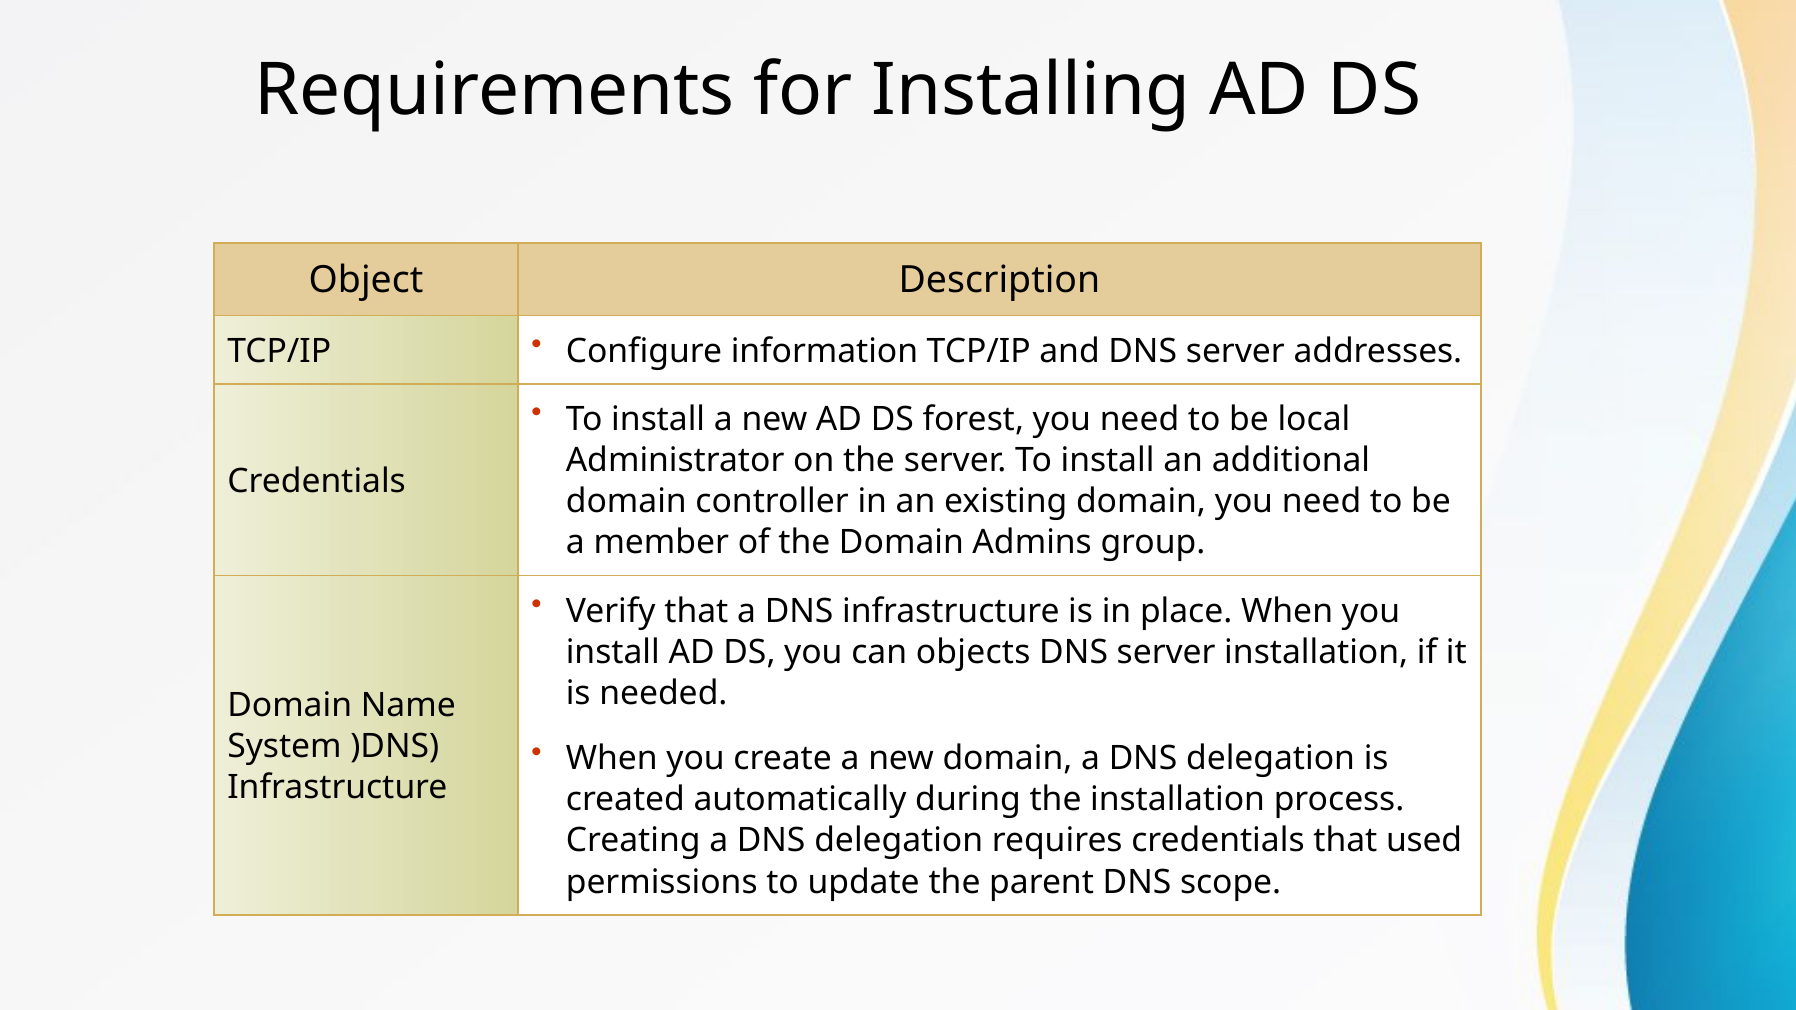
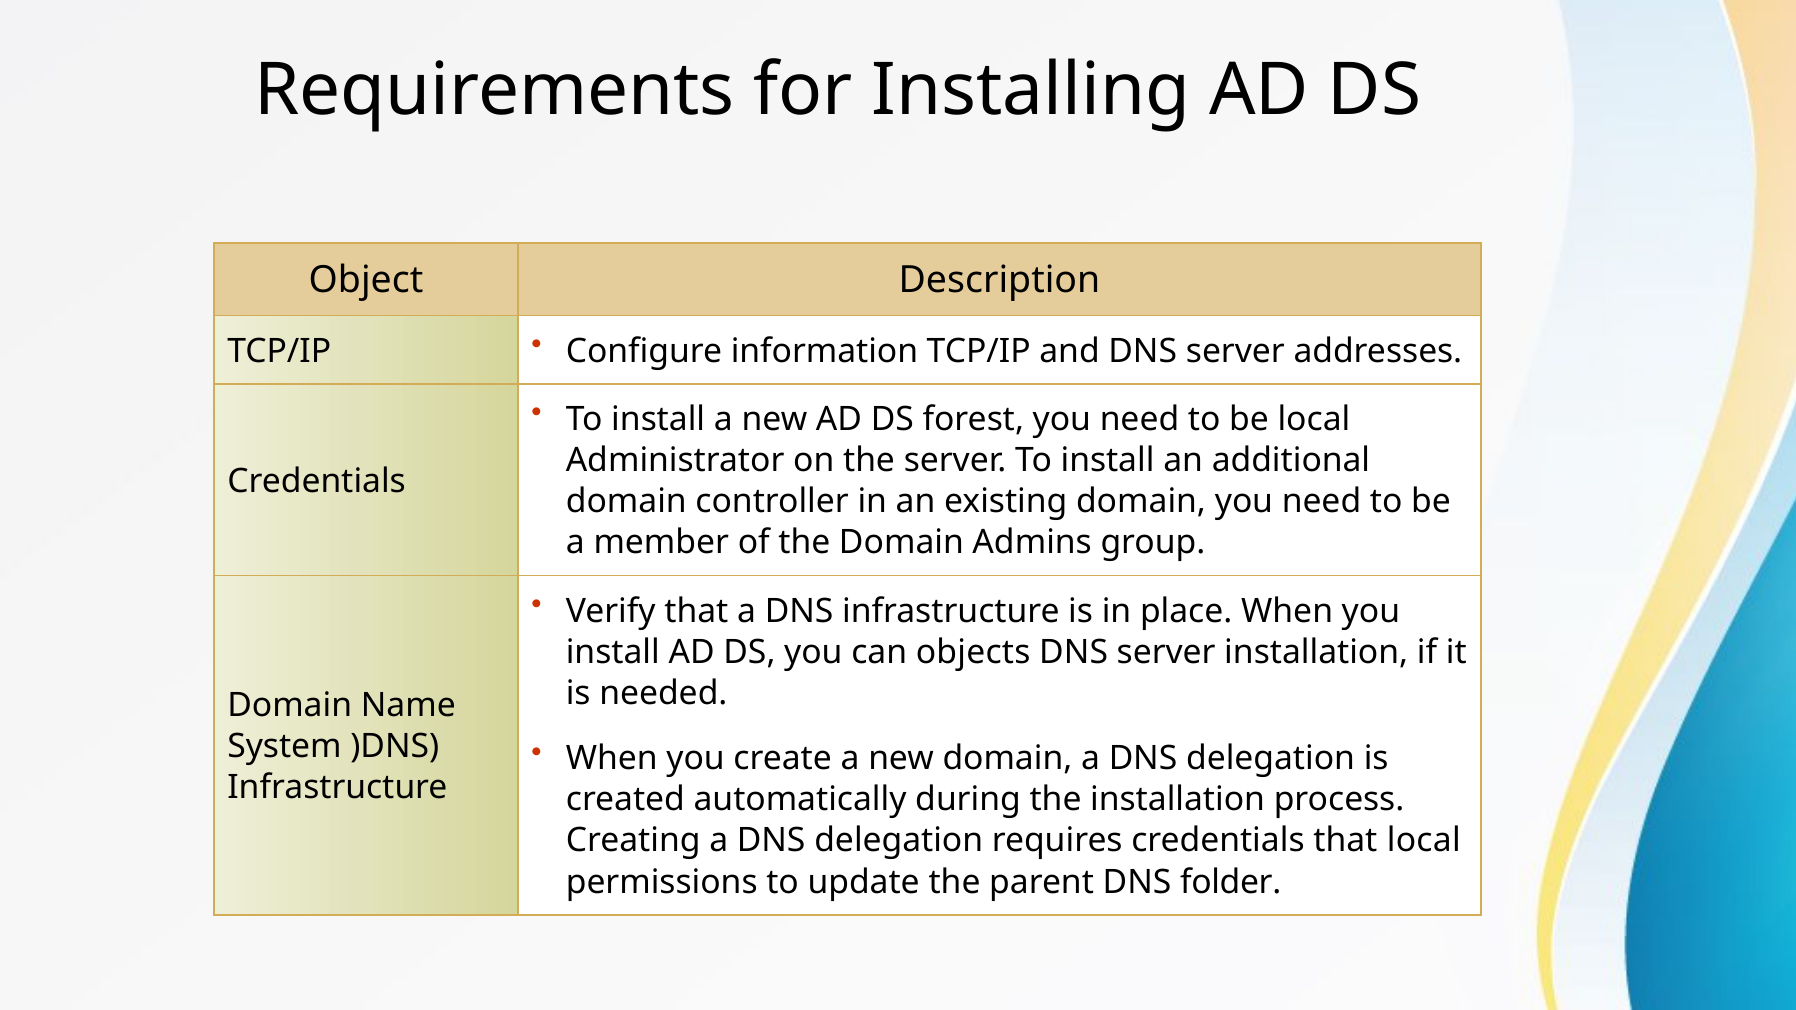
that used: used -> local (1424, 841)
scope: scope -> folder (1231, 882)
